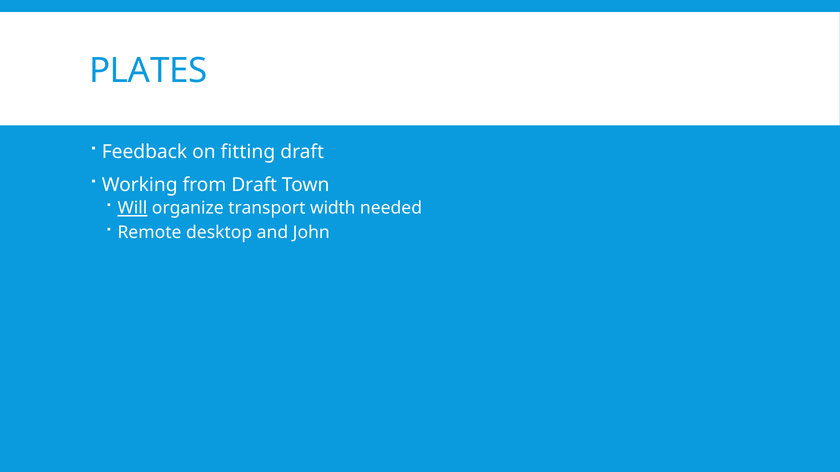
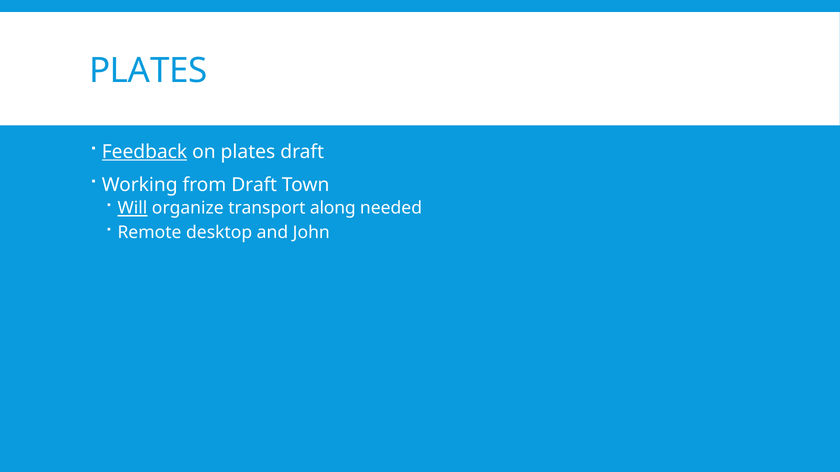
Feedback underline: none -> present (144, 152)
on fitting: fitting -> plates (248, 152)
width: width -> along (333, 208)
